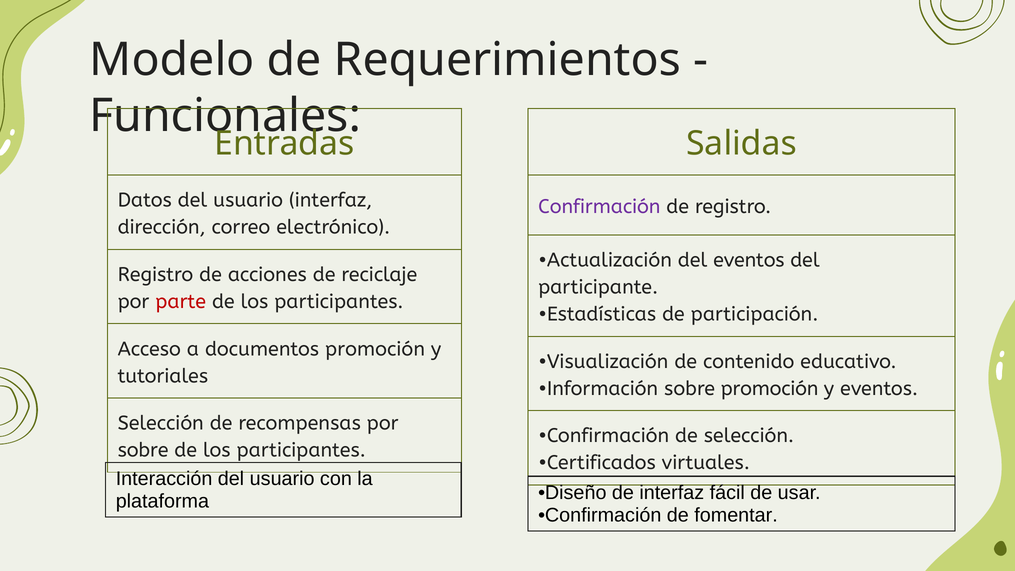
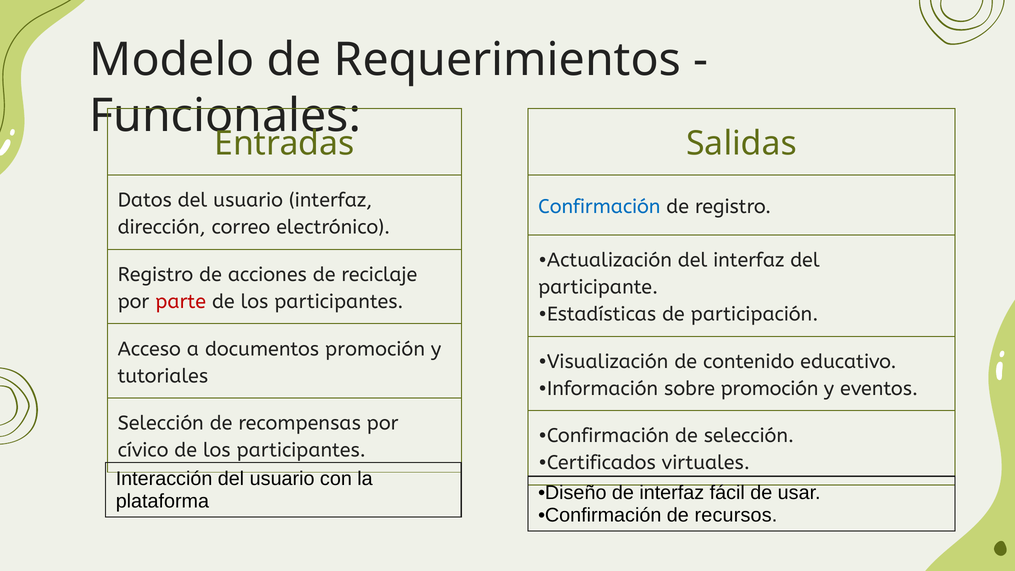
Confirmación colour: purple -> blue (599, 207)
del eventos: eventos -> interfaz (749, 260)
sobre: sobre -> cívico (143, 450)
fomentar: fomentar -> recursos (736, 515)
